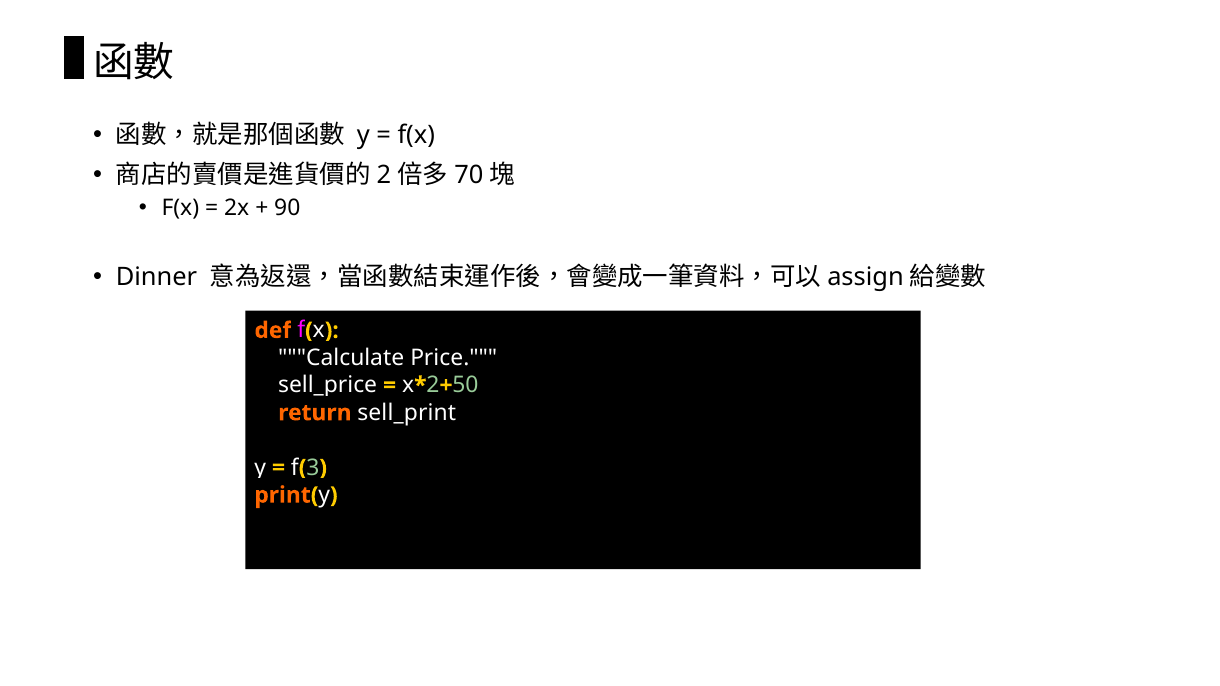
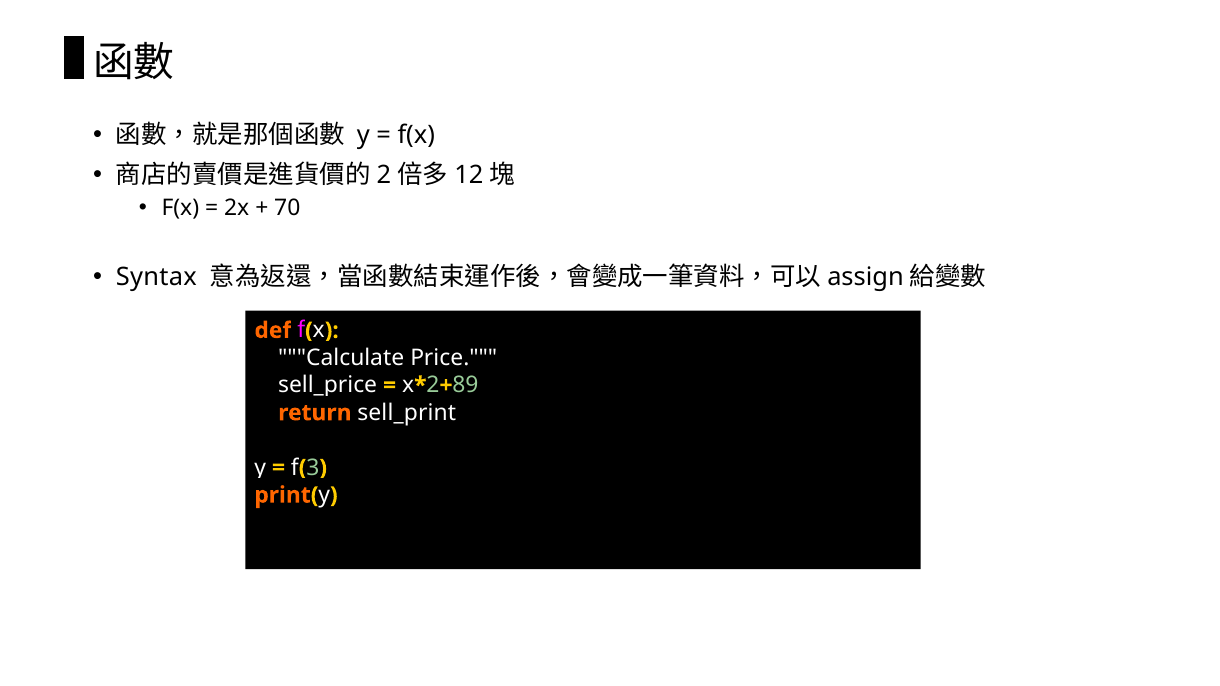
70: 70 -> 12 (469, 175)
90: 90 -> 70 (287, 208)
Dinner: Dinner -> Syntax (156, 278)
50: 50 -> 89 (465, 385)
